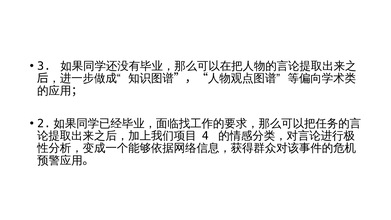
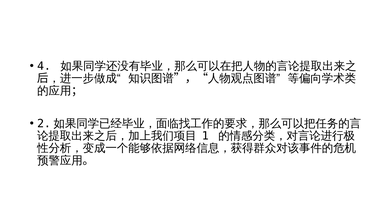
3: 3 -> 4 (44, 66)
4: 4 -> 1 (205, 136)
